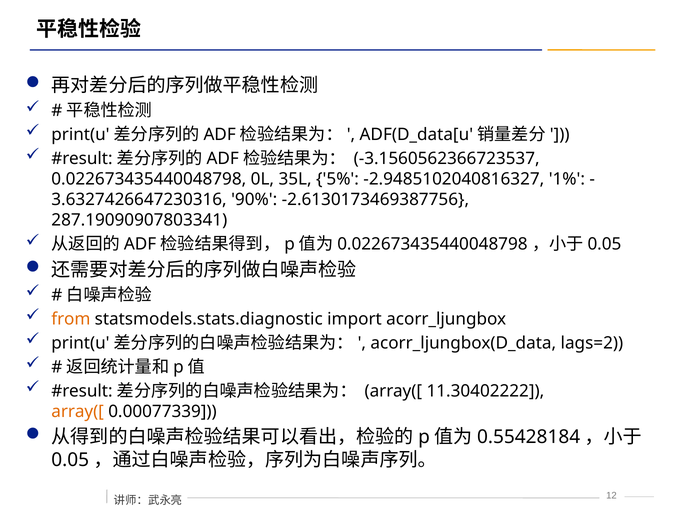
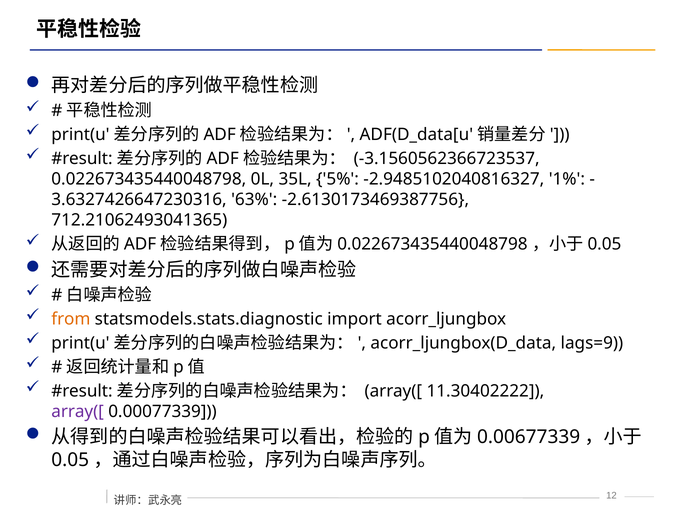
90%: 90% -> 63% (254, 200)
287.19090907803341: 287.19090907803341 -> 712.21062493041365 (139, 220)
lags=2: lags=2 -> lags=9 (592, 343)
array([ colour: orange -> purple (78, 411)
0.55428184: 0.55428184 -> 0.00677339 (529, 437)
